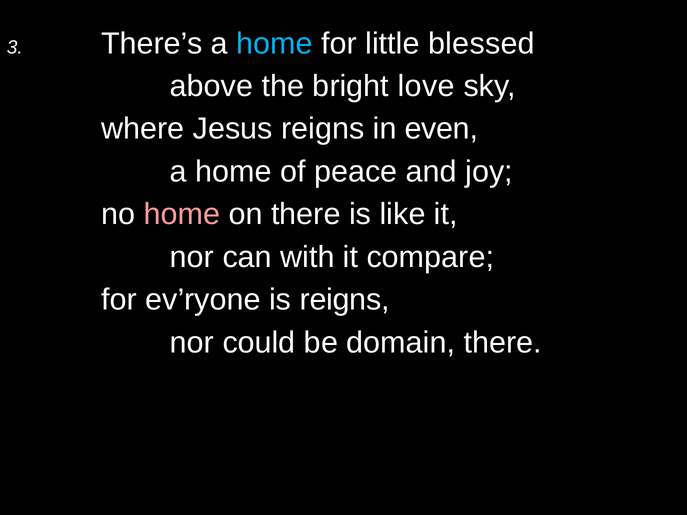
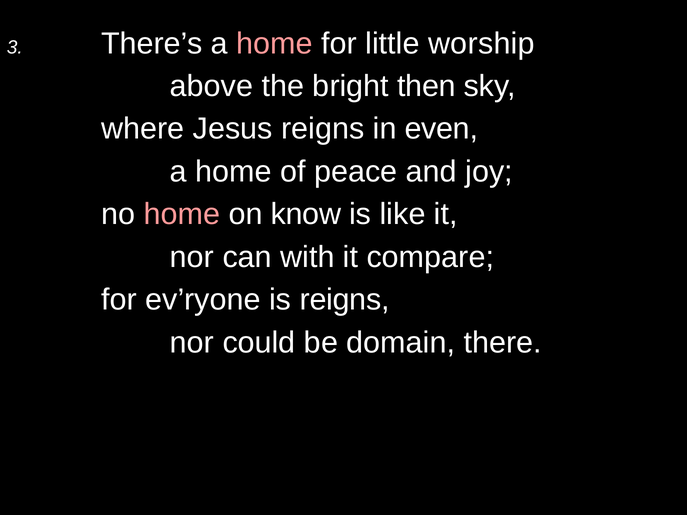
home colour: light blue -> pink (275, 43)
blessed: blessed -> worship (481, 43)
love: love -> then (426, 86)
on there: there -> know (306, 214)
